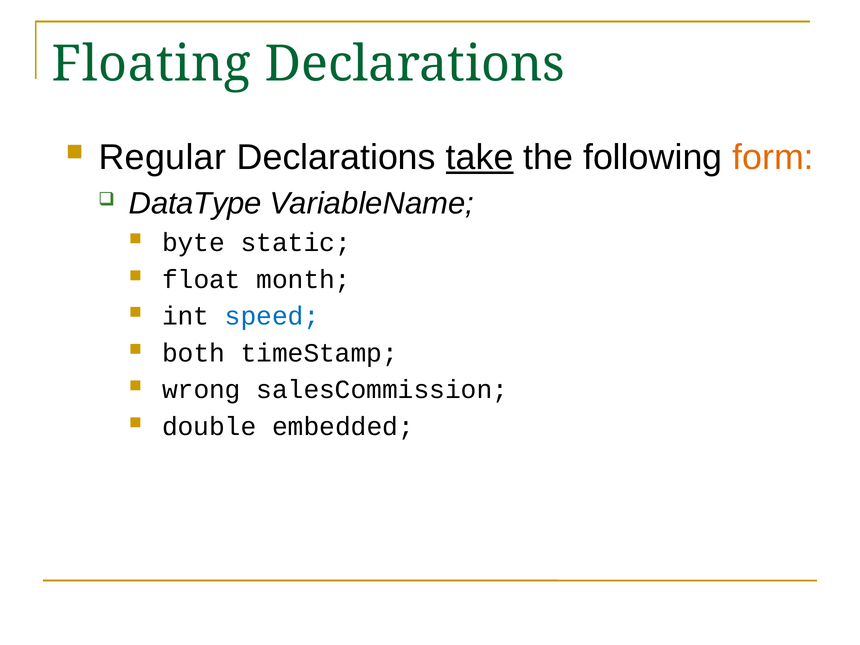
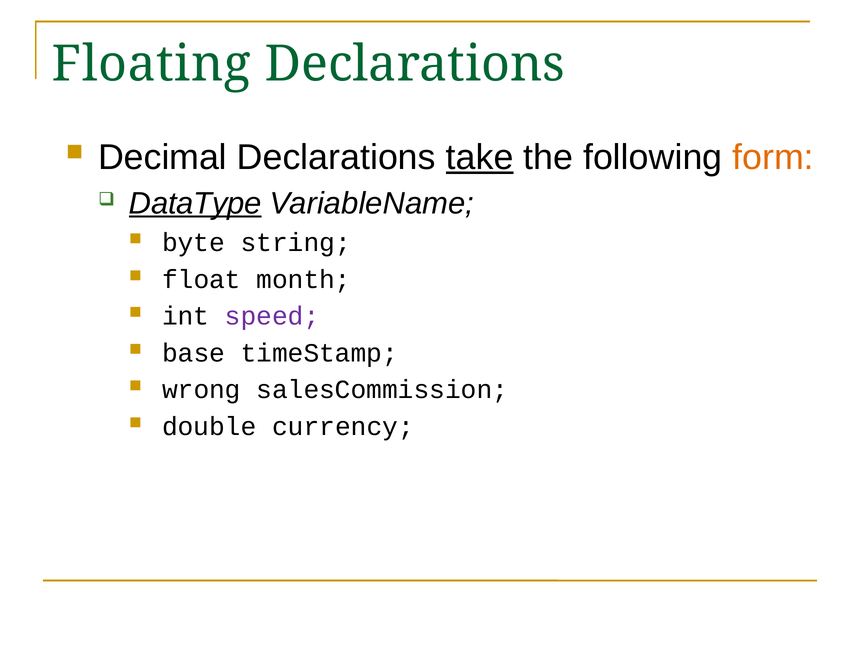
Regular: Regular -> Decimal (163, 157)
DataType underline: none -> present (195, 203)
static: static -> string (296, 243)
speed colour: blue -> purple (272, 316)
both: both -> base (194, 353)
embedded: embedded -> currency (343, 426)
